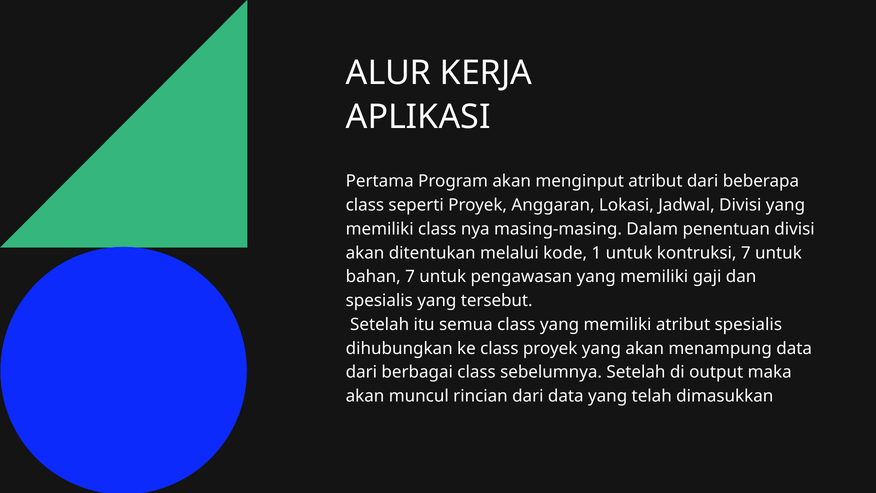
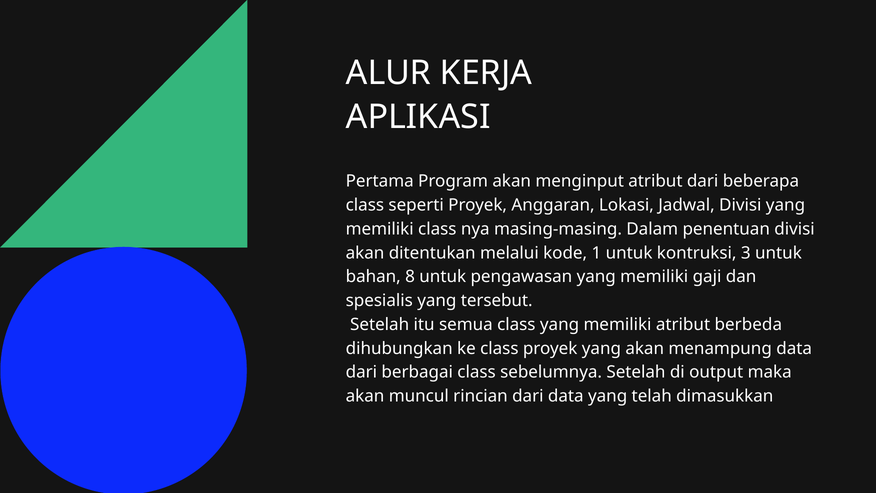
kontruksi 7: 7 -> 3 (746, 253)
bahan 7: 7 -> 8 (410, 277)
atribut spesialis: spesialis -> berbeda (748, 324)
